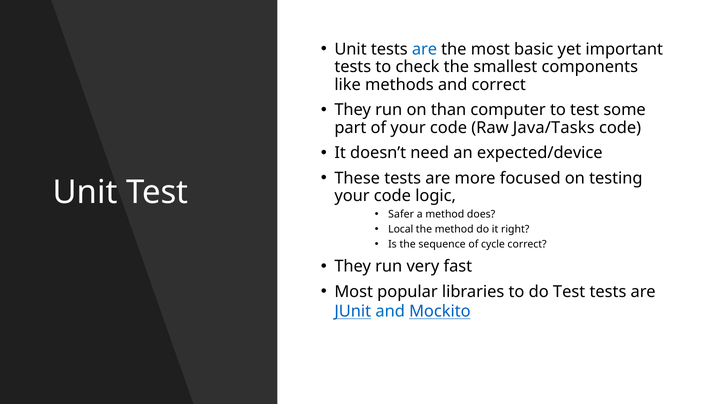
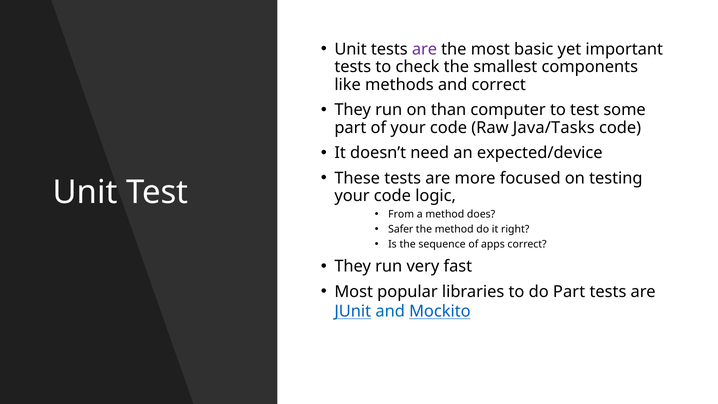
are colour: blue -> purple (424, 49)
Safer: Safer -> From (401, 214)
Local: Local -> Safer (401, 229)
cycle: cycle -> apps (493, 244)
do Test: Test -> Part (569, 291)
